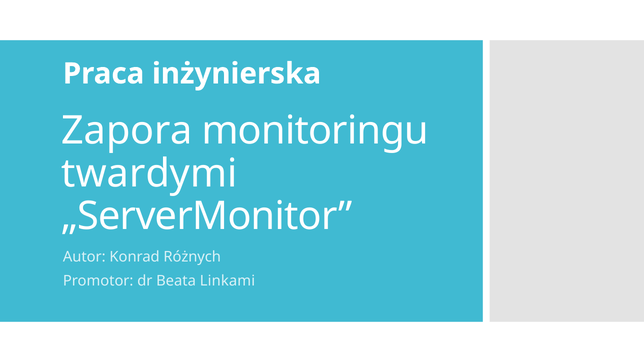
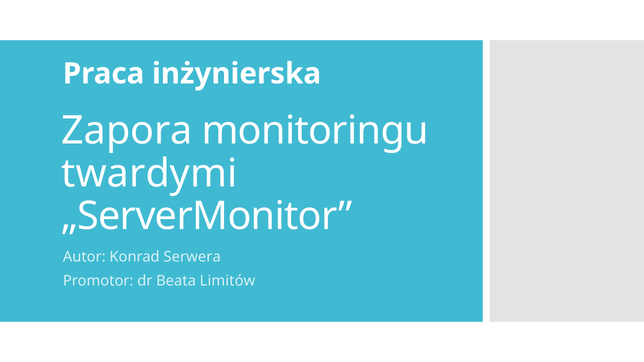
Różnych: Różnych -> Serwera (192, 257)
Linkami: Linkami -> Limitów (227, 281)
